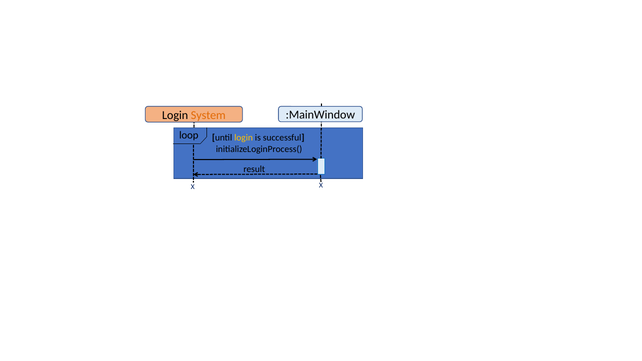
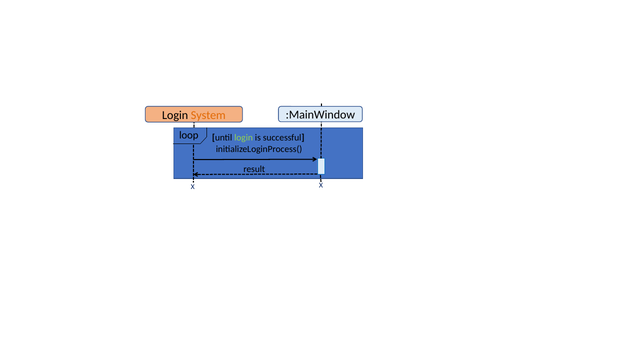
login colour: yellow -> light green (244, 137)
